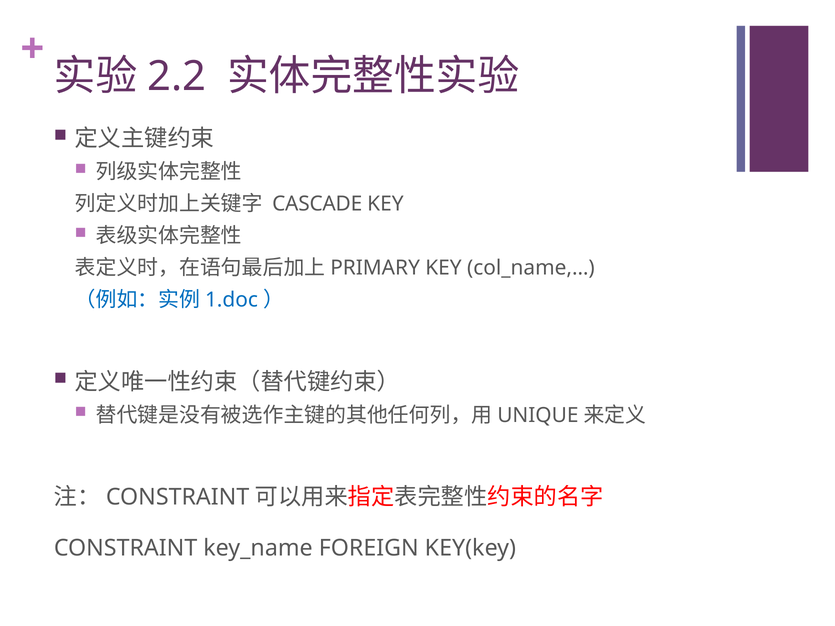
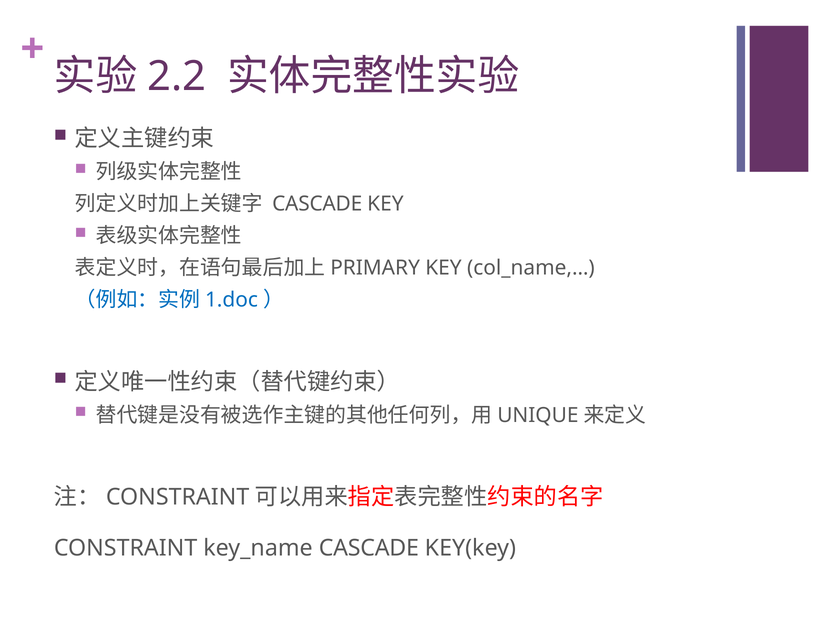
key_name FOREIGN: FOREIGN -> CASCADE (369, 548)
